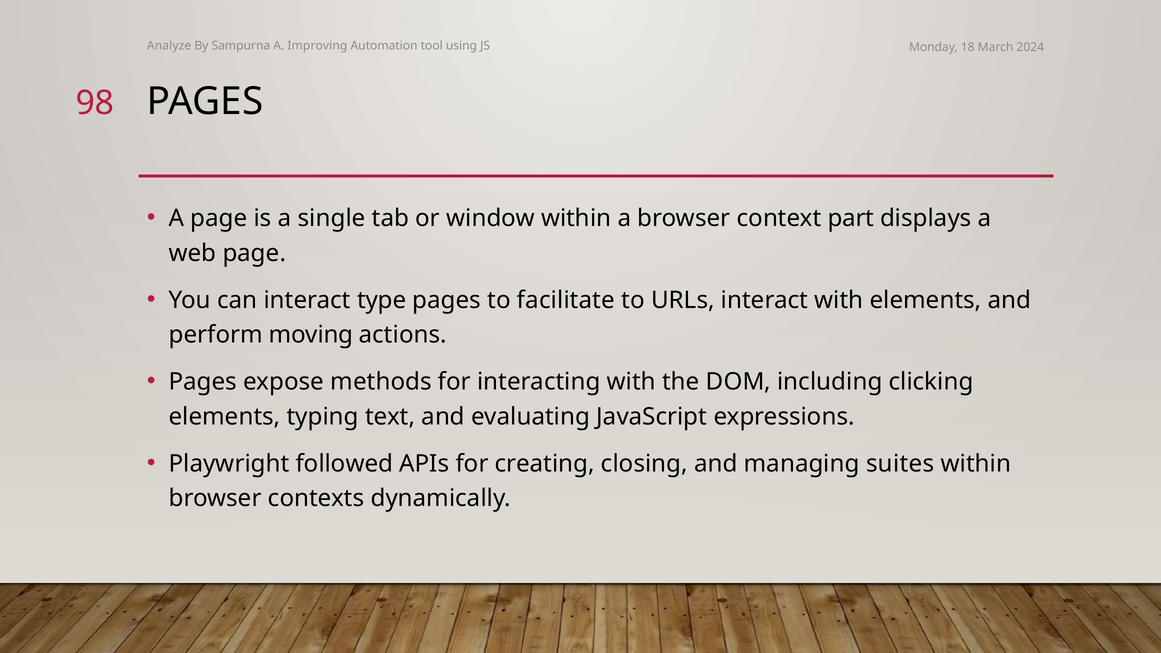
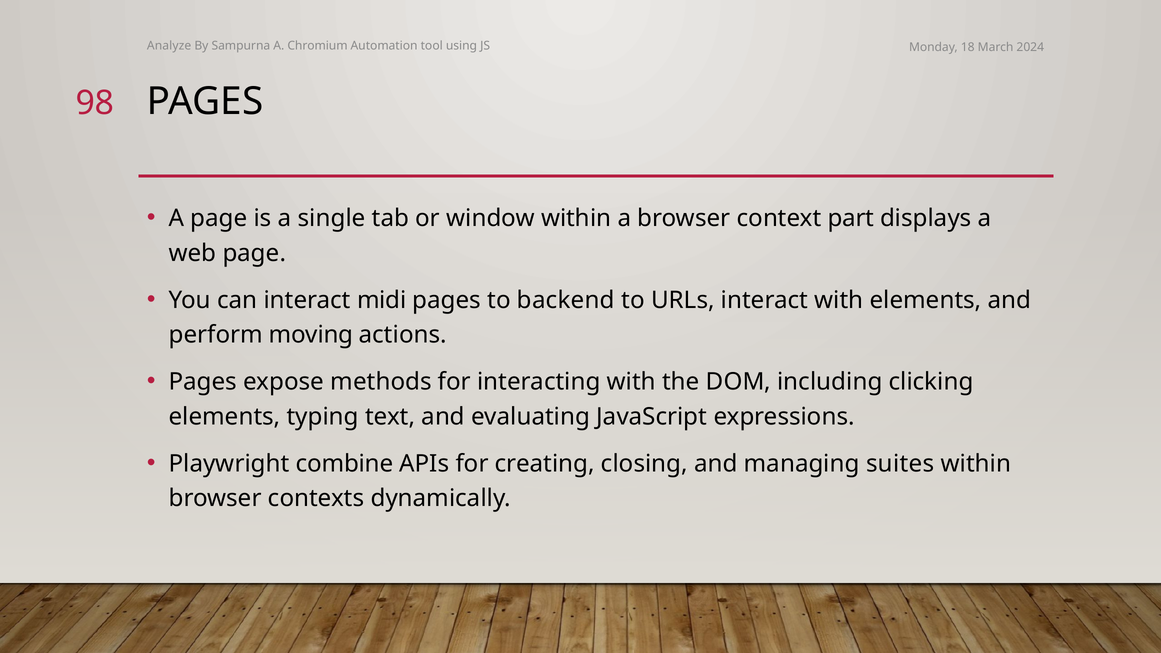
Improving: Improving -> Chromium (317, 46)
type: type -> midi (382, 300)
facilitate: facilitate -> backend (566, 300)
followed: followed -> combine (344, 464)
